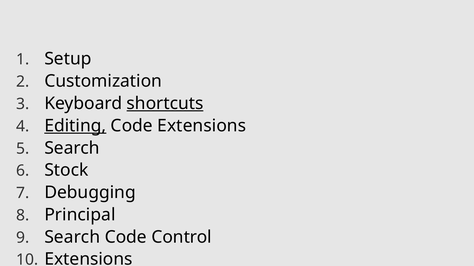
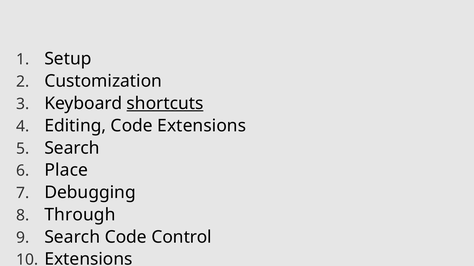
Editing underline: present -> none (75, 126)
Stock: Stock -> Place (66, 171)
Principal: Principal -> Through (80, 215)
